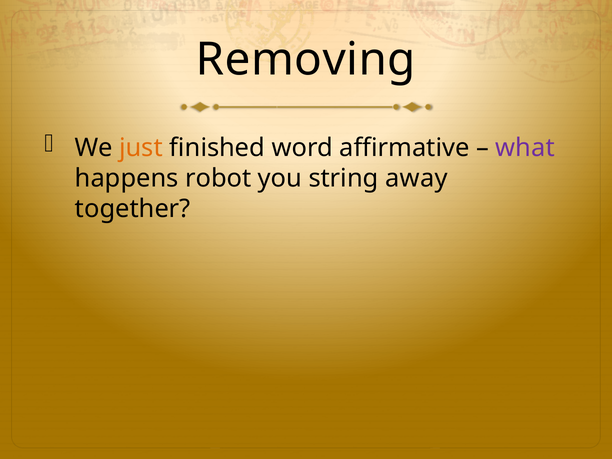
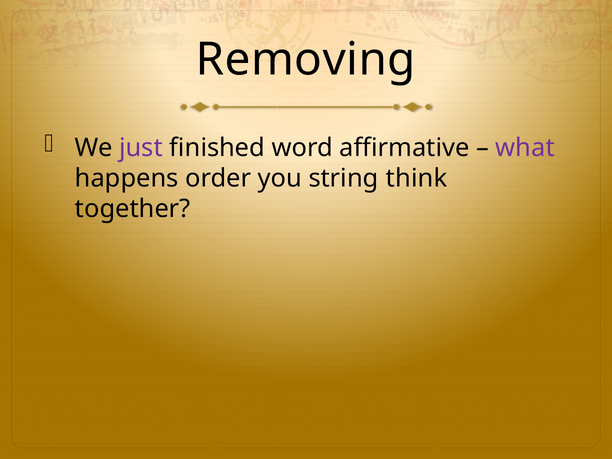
just colour: orange -> purple (141, 148)
robot: robot -> order (218, 178)
away: away -> think (417, 178)
